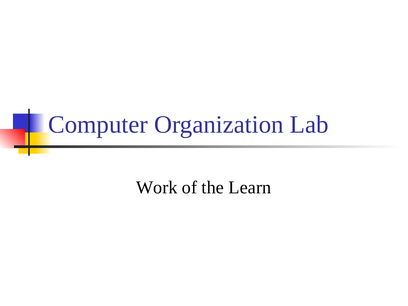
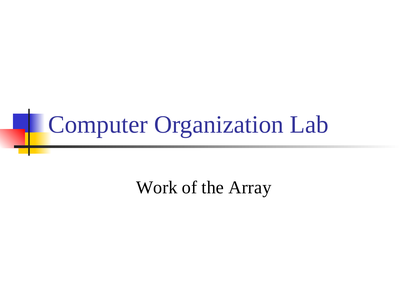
Learn: Learn -> Array (250, 188)
